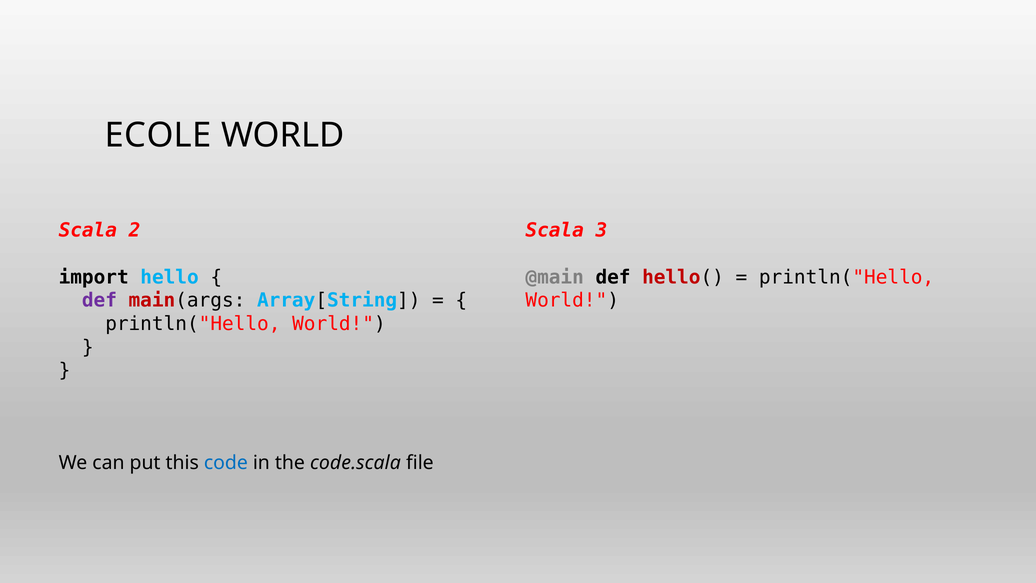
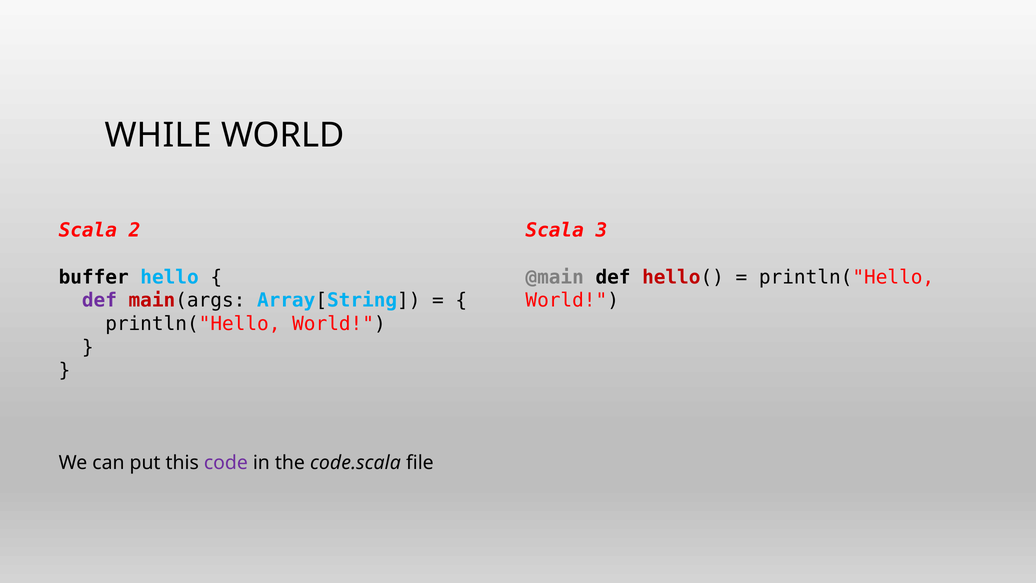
ECOLE: ECOLE -> WHILE (158, 135)
import: import -> buffer (94, 277)
code colour: blue -> purple (226, 462)
